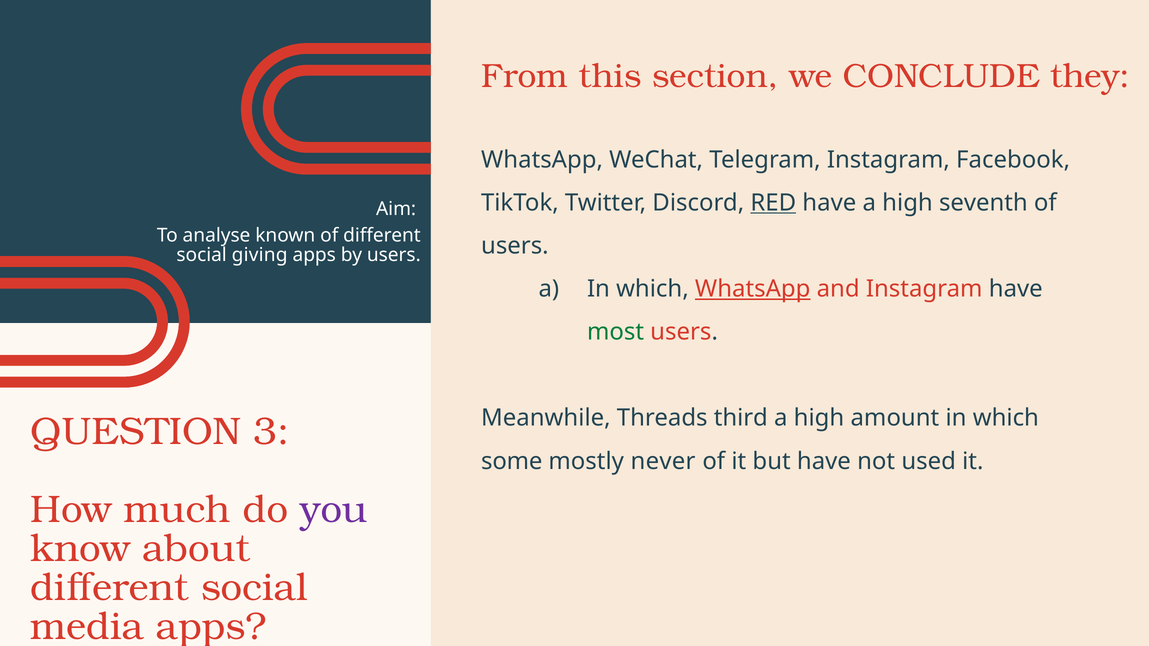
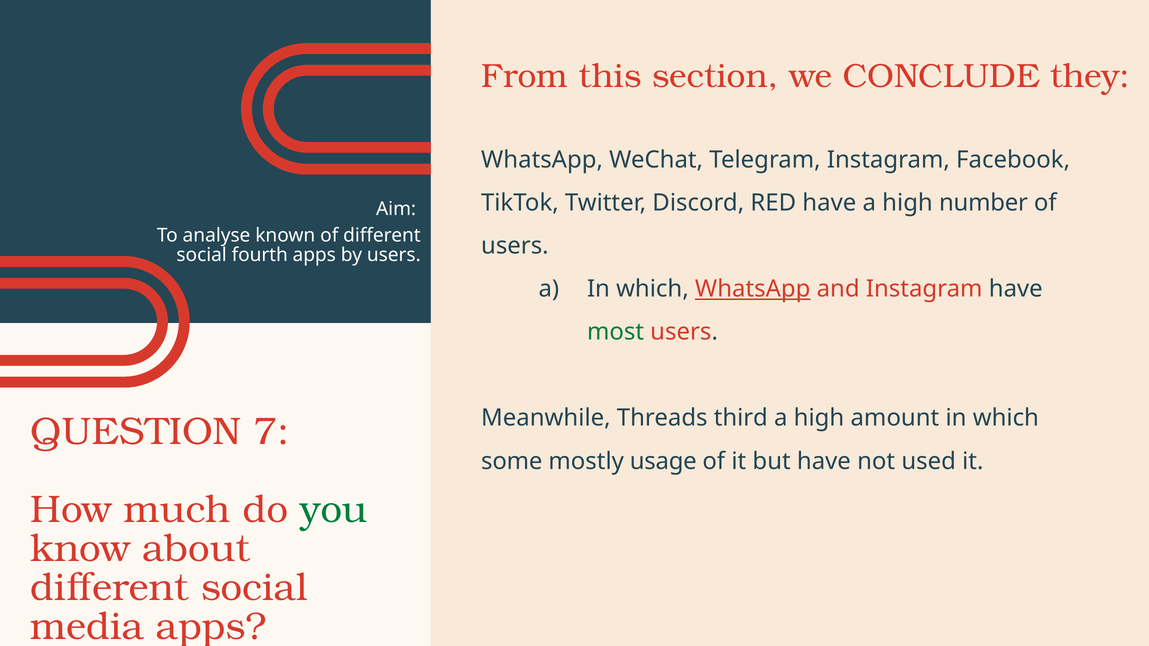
RED underline: present -> none (773, 203)
seventh: seventh -> number (983, 203)
giving: giving -> fourth (260, 255)
3: 3 -> 7 (271, 432)
never: never -> usage (663, 461)
you colour: purple -> green (334, 510)
